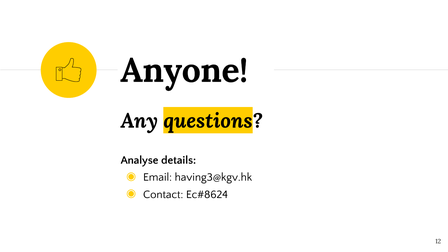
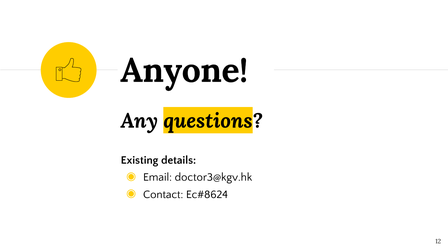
Analyse: Analyse -> Existing (139, 160)
having3@kgv.hk: having3@kgv.hk -> doctor3@kgv.hk (213, 177)
